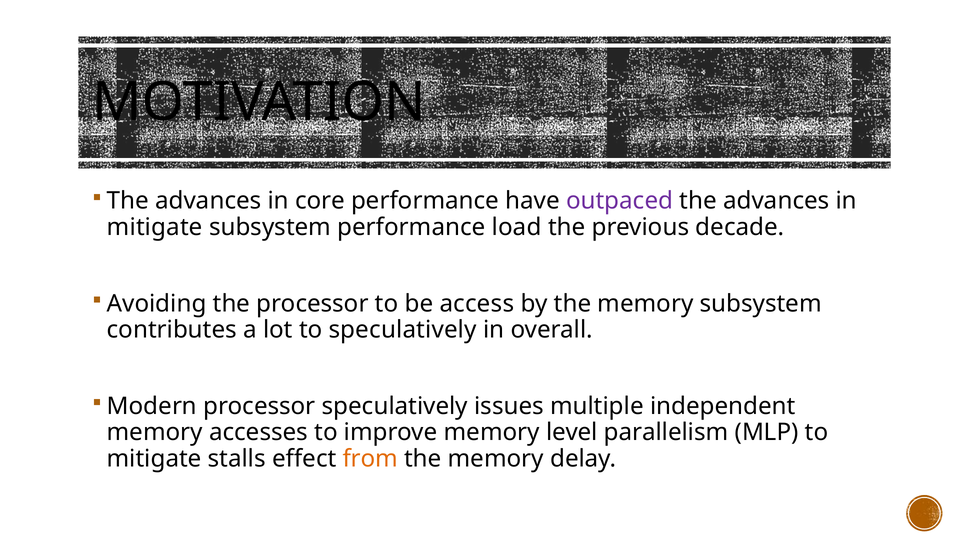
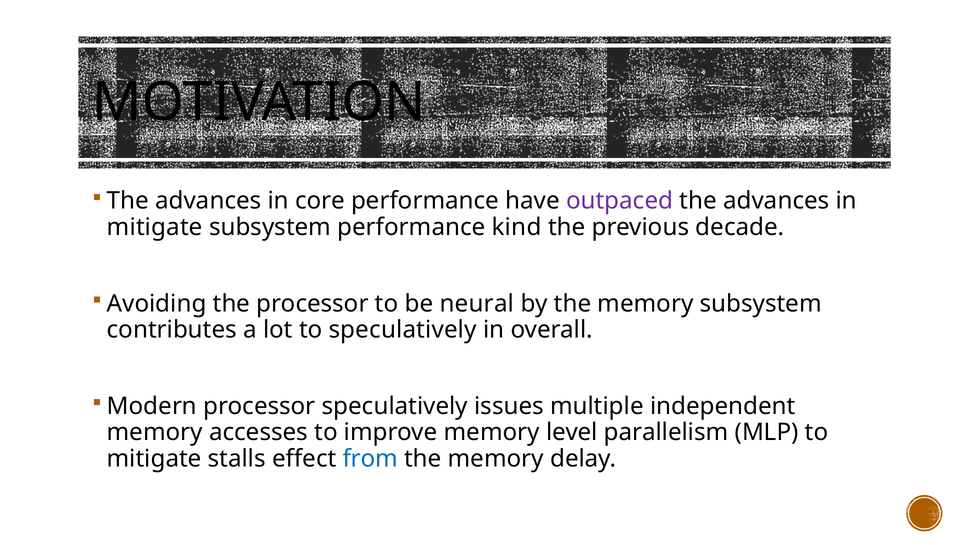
load: load -> kind (517, 227)
access: access -> neural (477, 304)
from colour: orange -> blue (370, 459)
